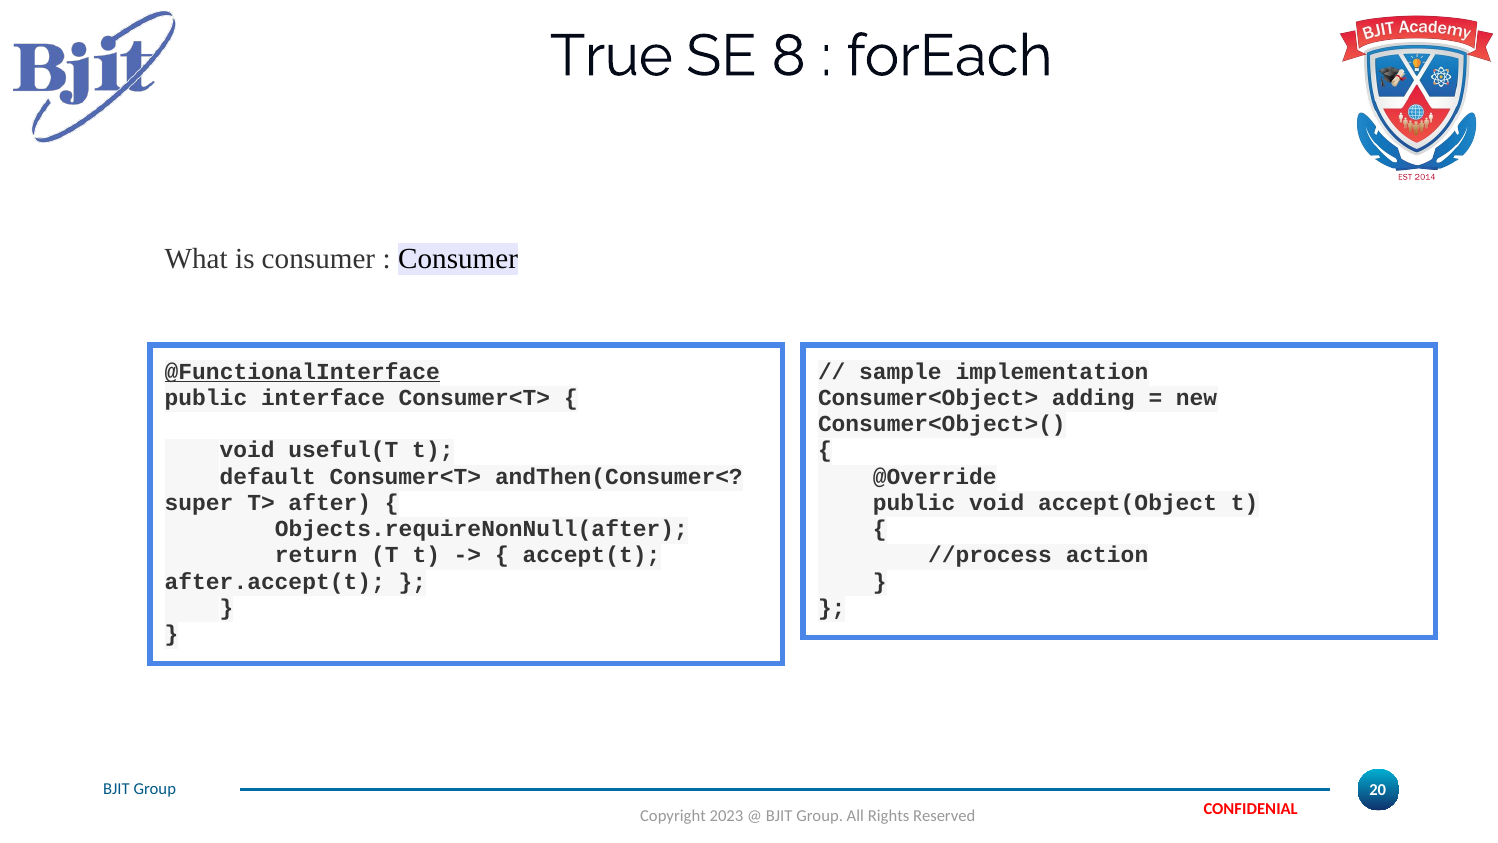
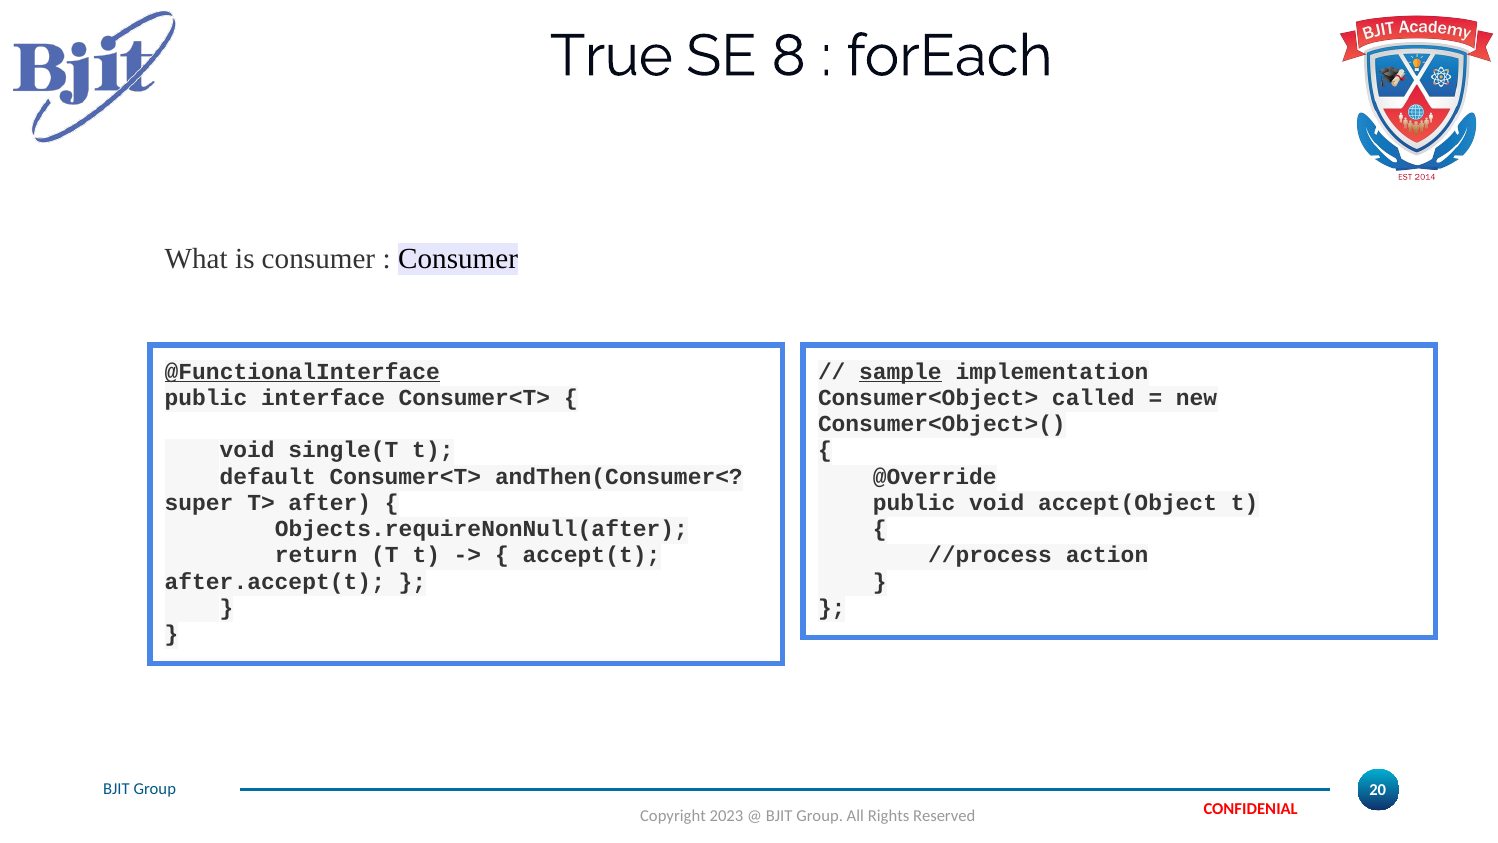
sample underline: none -> present (900, 371)
adding: adding -> called (1093, 398)
useful(T: useful(T -> single(T (343, 450)
